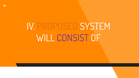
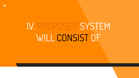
CONSIST colour: purple -> black (73, 38)
